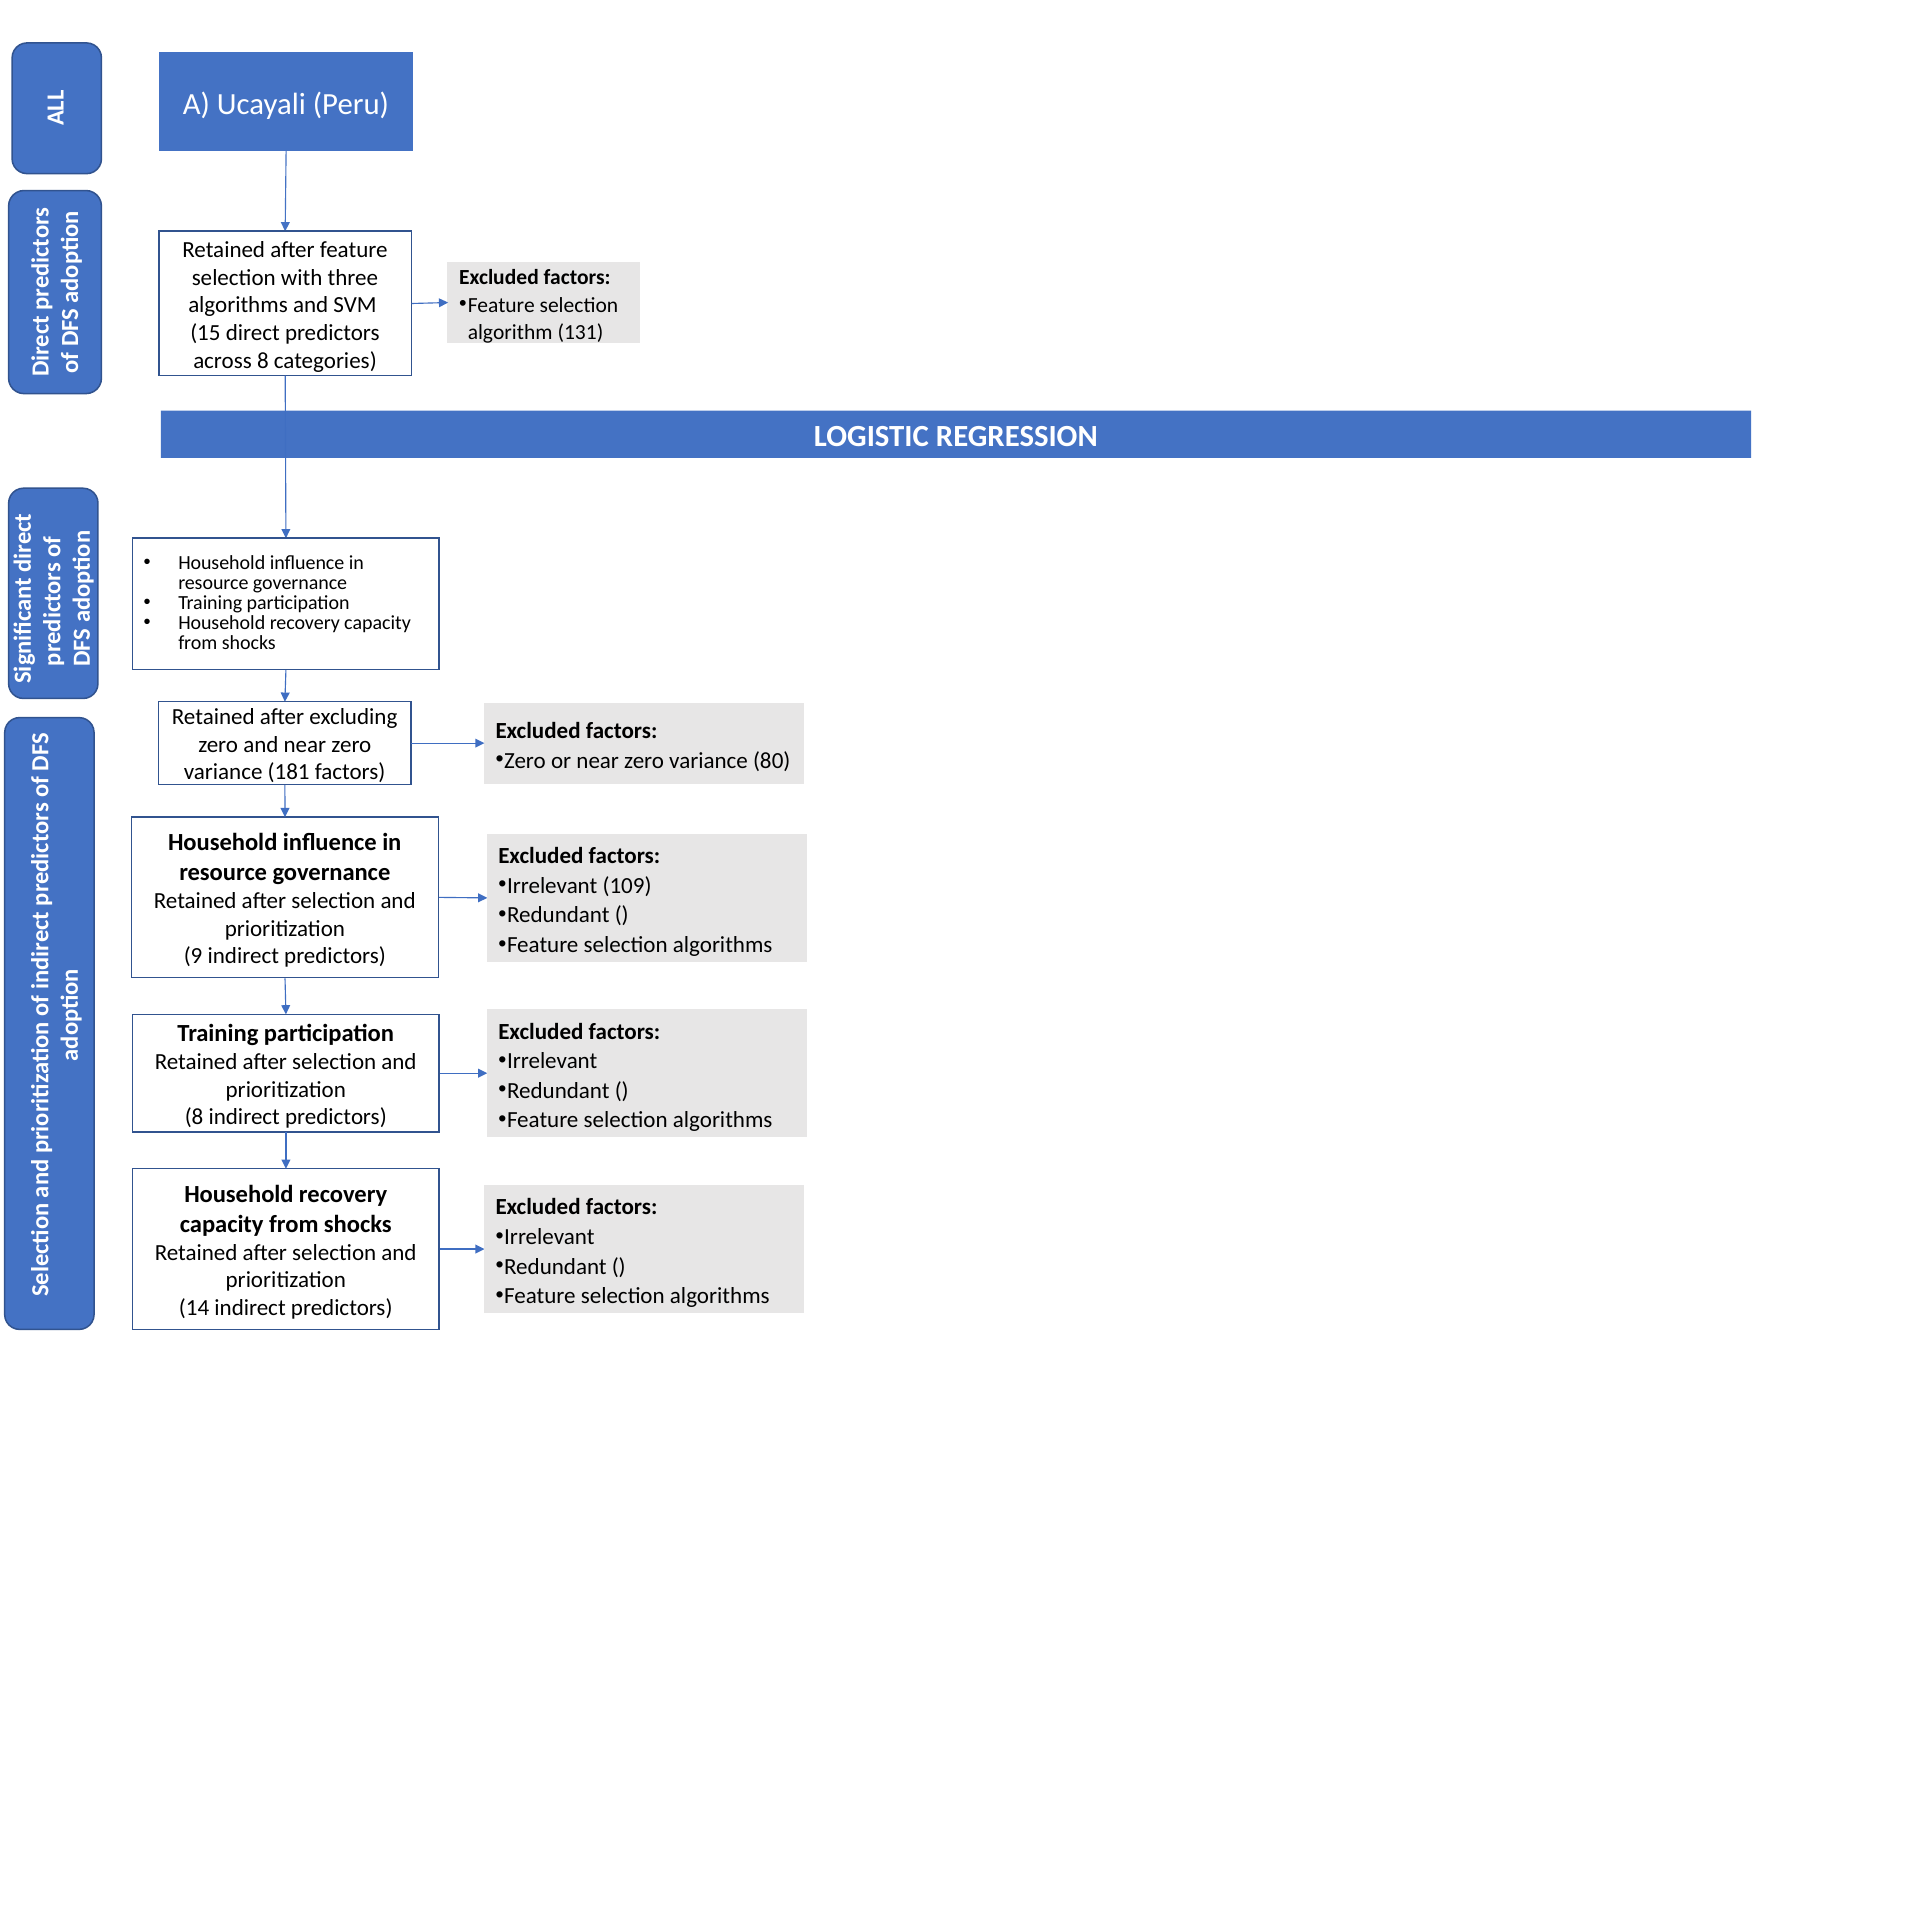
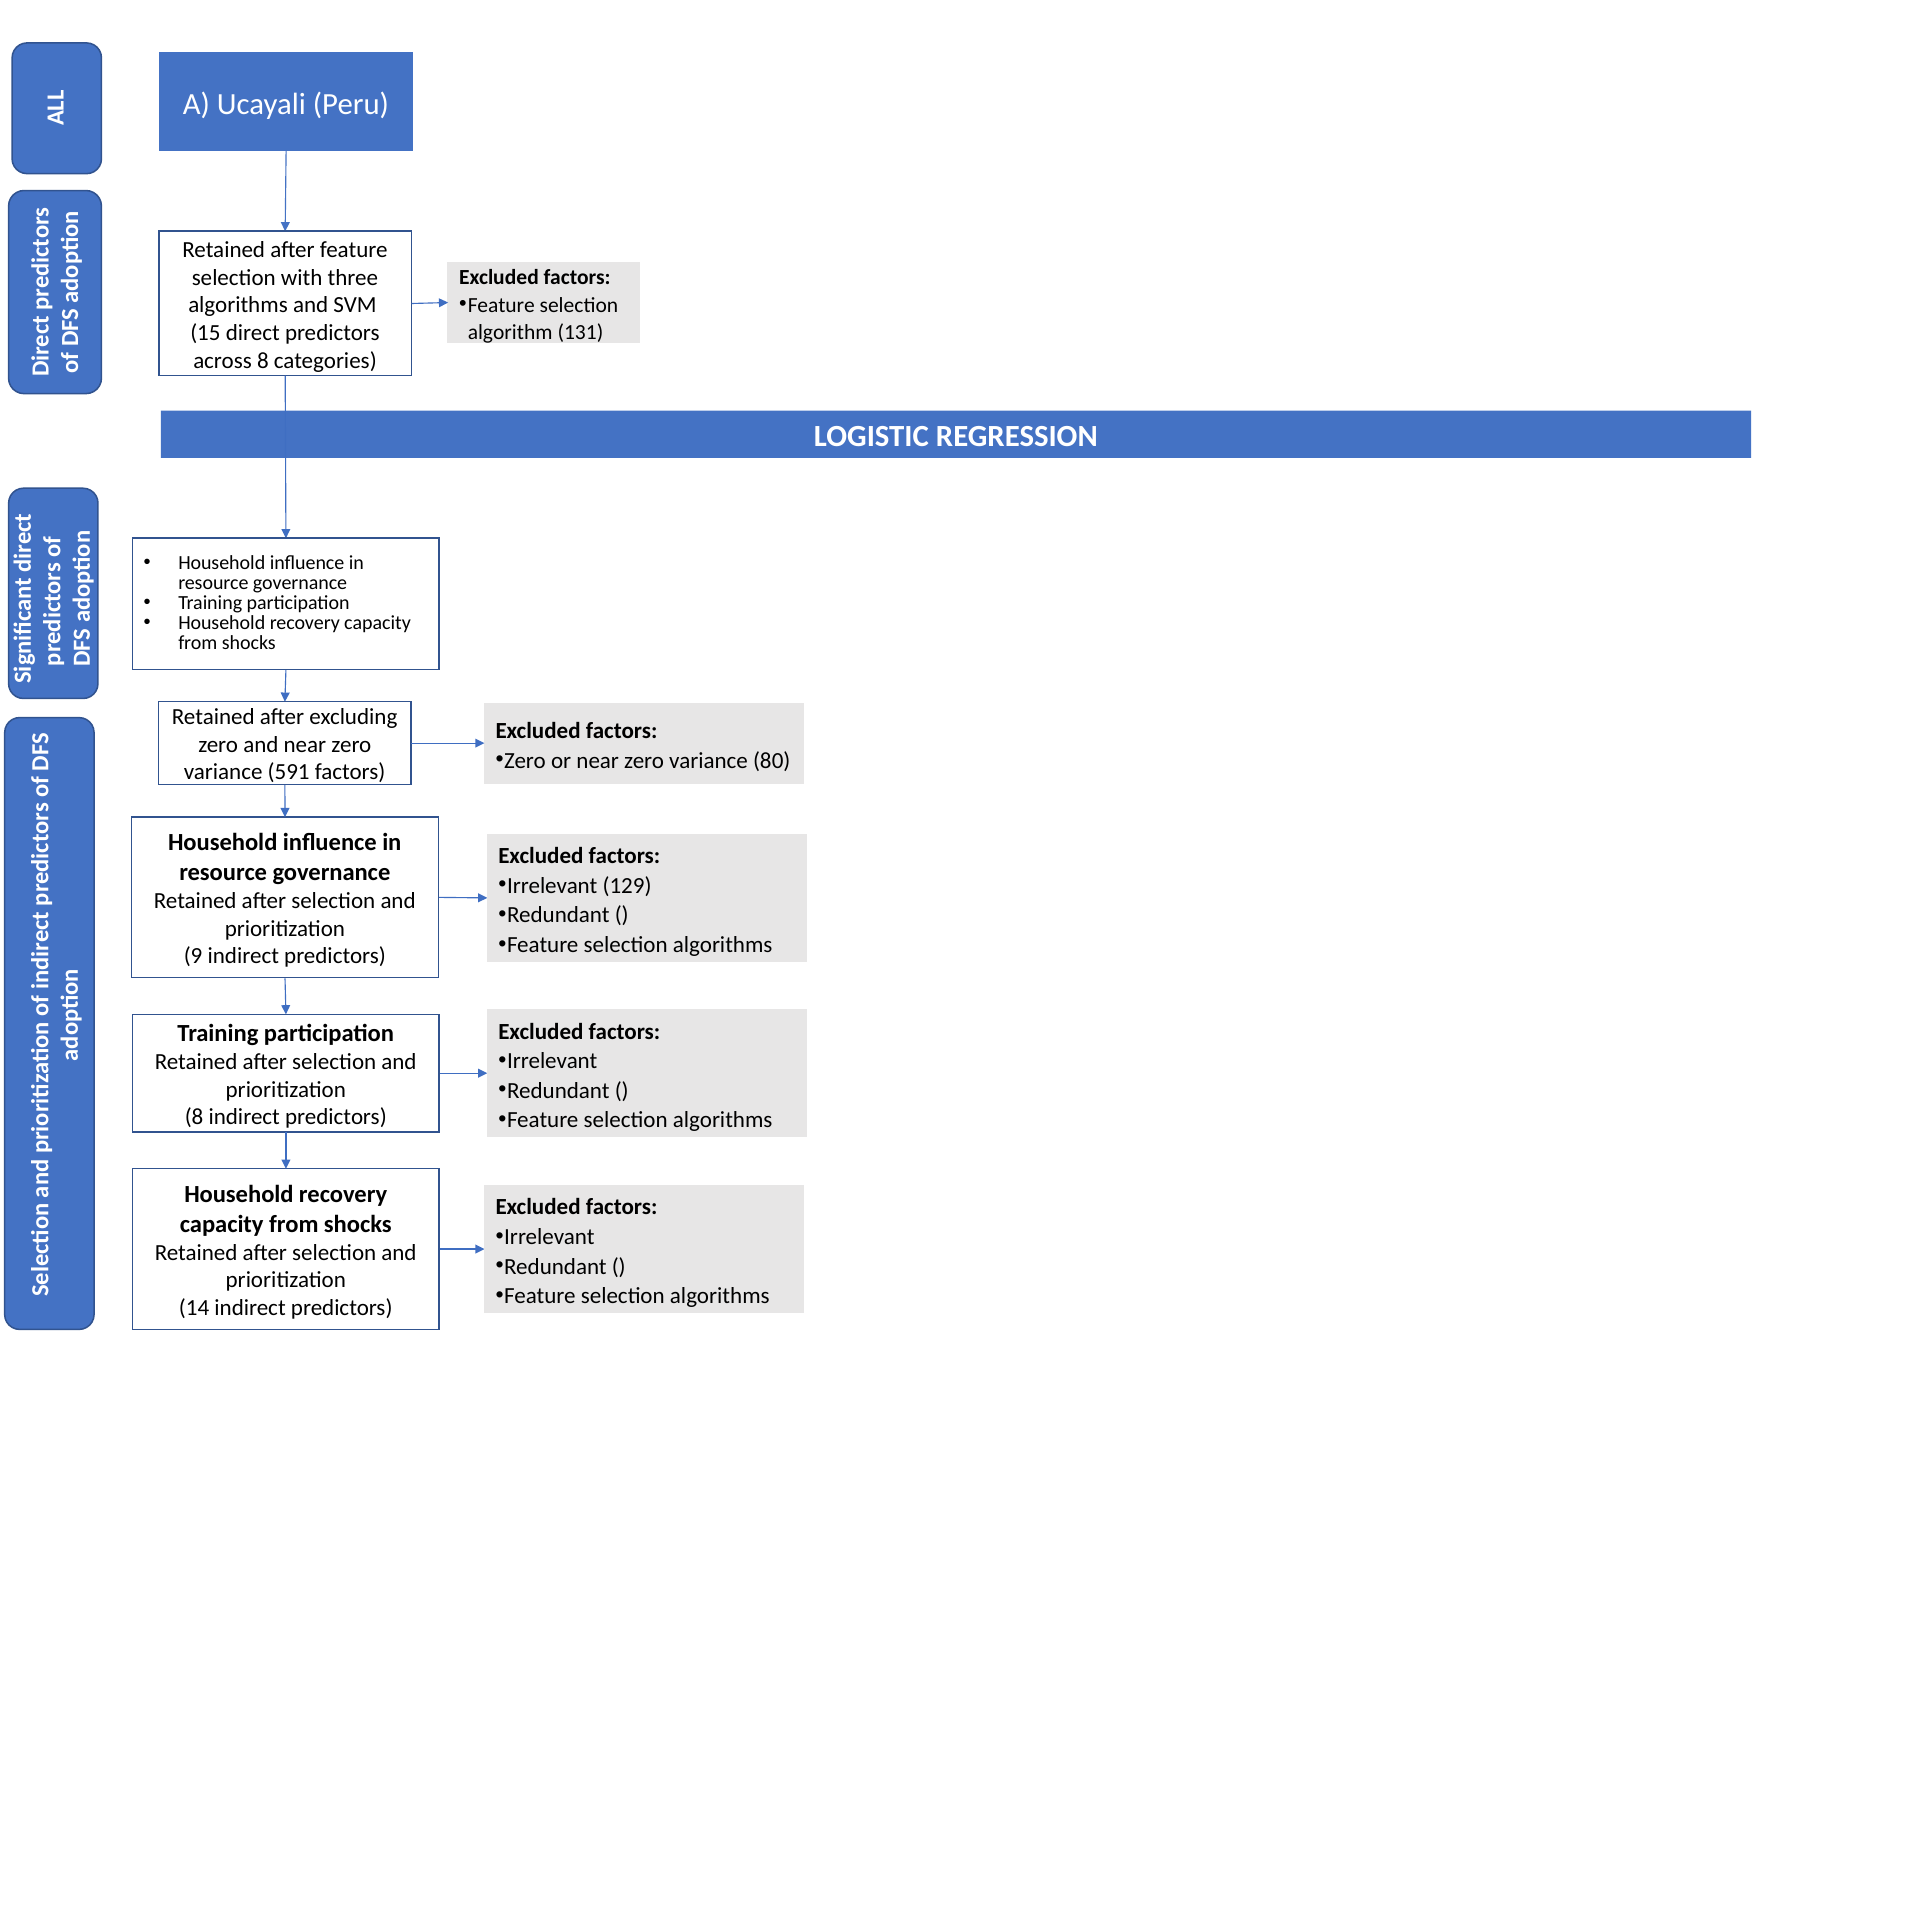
181: 181 -> 591 (289, 772)
109: 109 -> 129 (627, 886)
